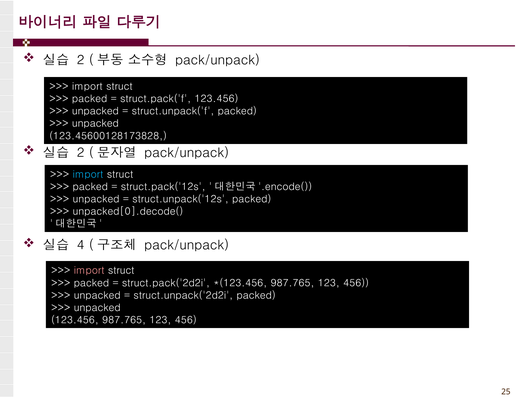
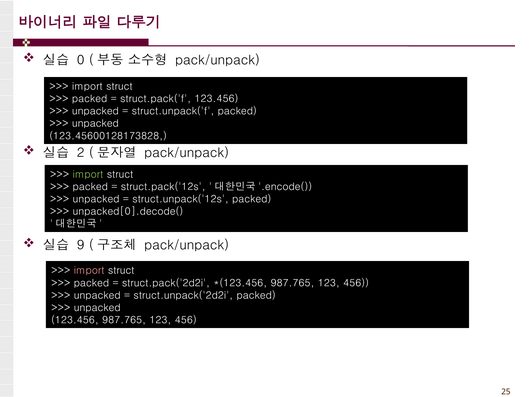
2: 2 -> 0 (81, 60)
import colour: light blue -> light green (88, 174)
4: 4 -> 9 (81, 245)
